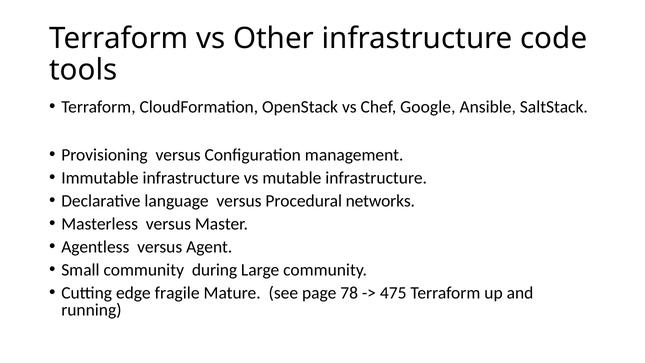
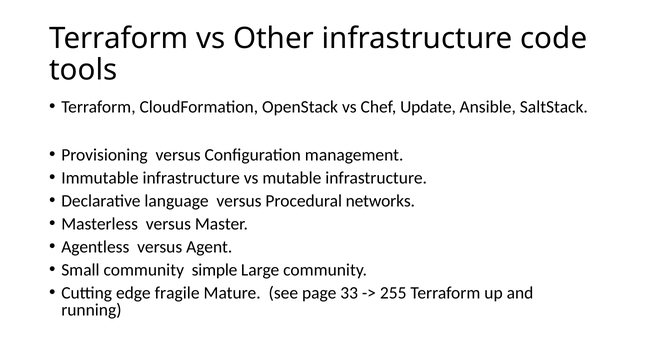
Google: Google -> Update (428, 107)
during: during -> simple (215, 270)
78: 78 -> 33 (349, 293)
475: 475 -> 255 (393, 293)
